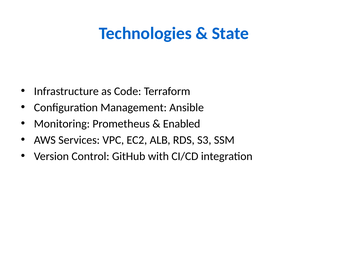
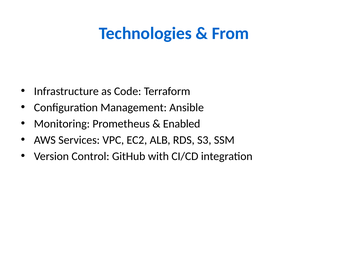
State: State -> From (230, 33)
